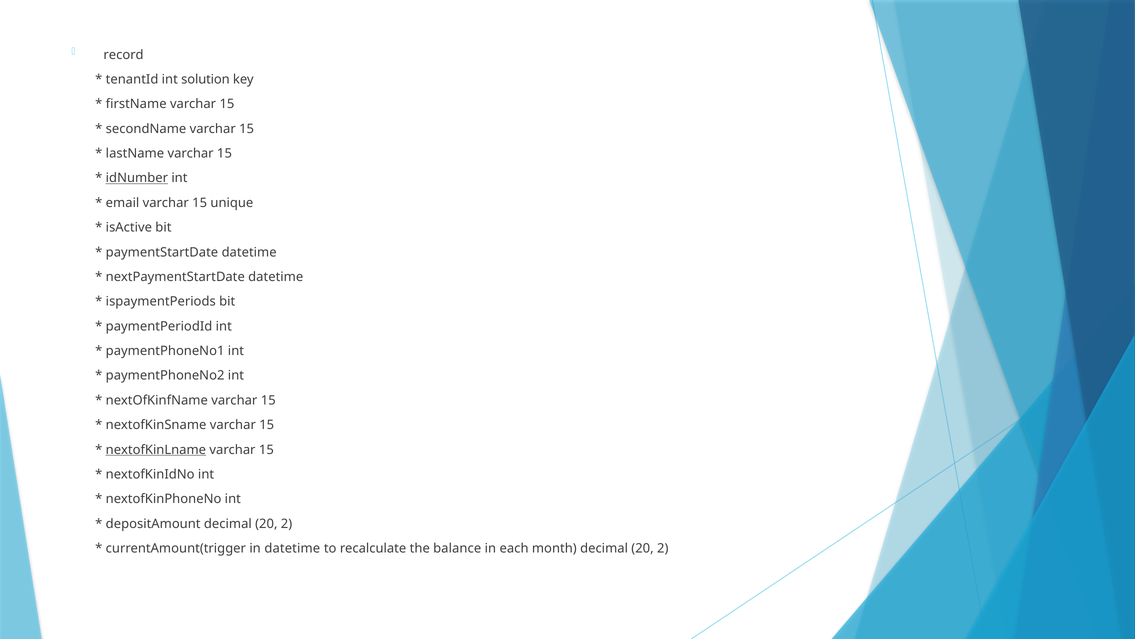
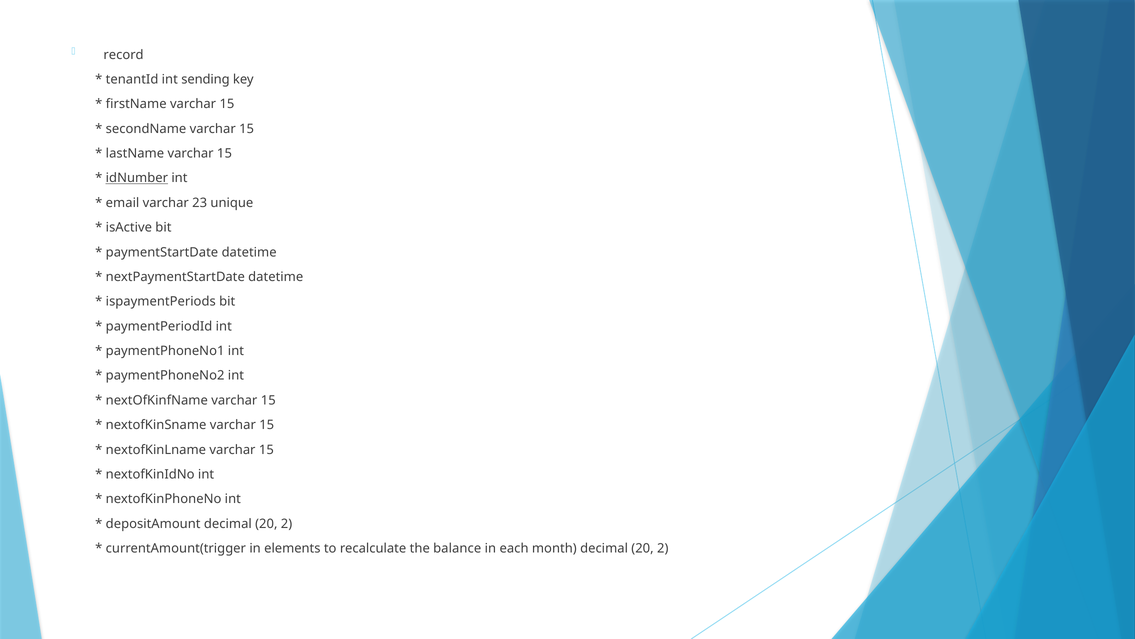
solution: solution -> sending (205, 79)
email varchar 15: 15 -> 23 (200, 203)
nextofKinLname underline: present -> none (156, 449)
in datetime: datetime -> elements (292, 548)
